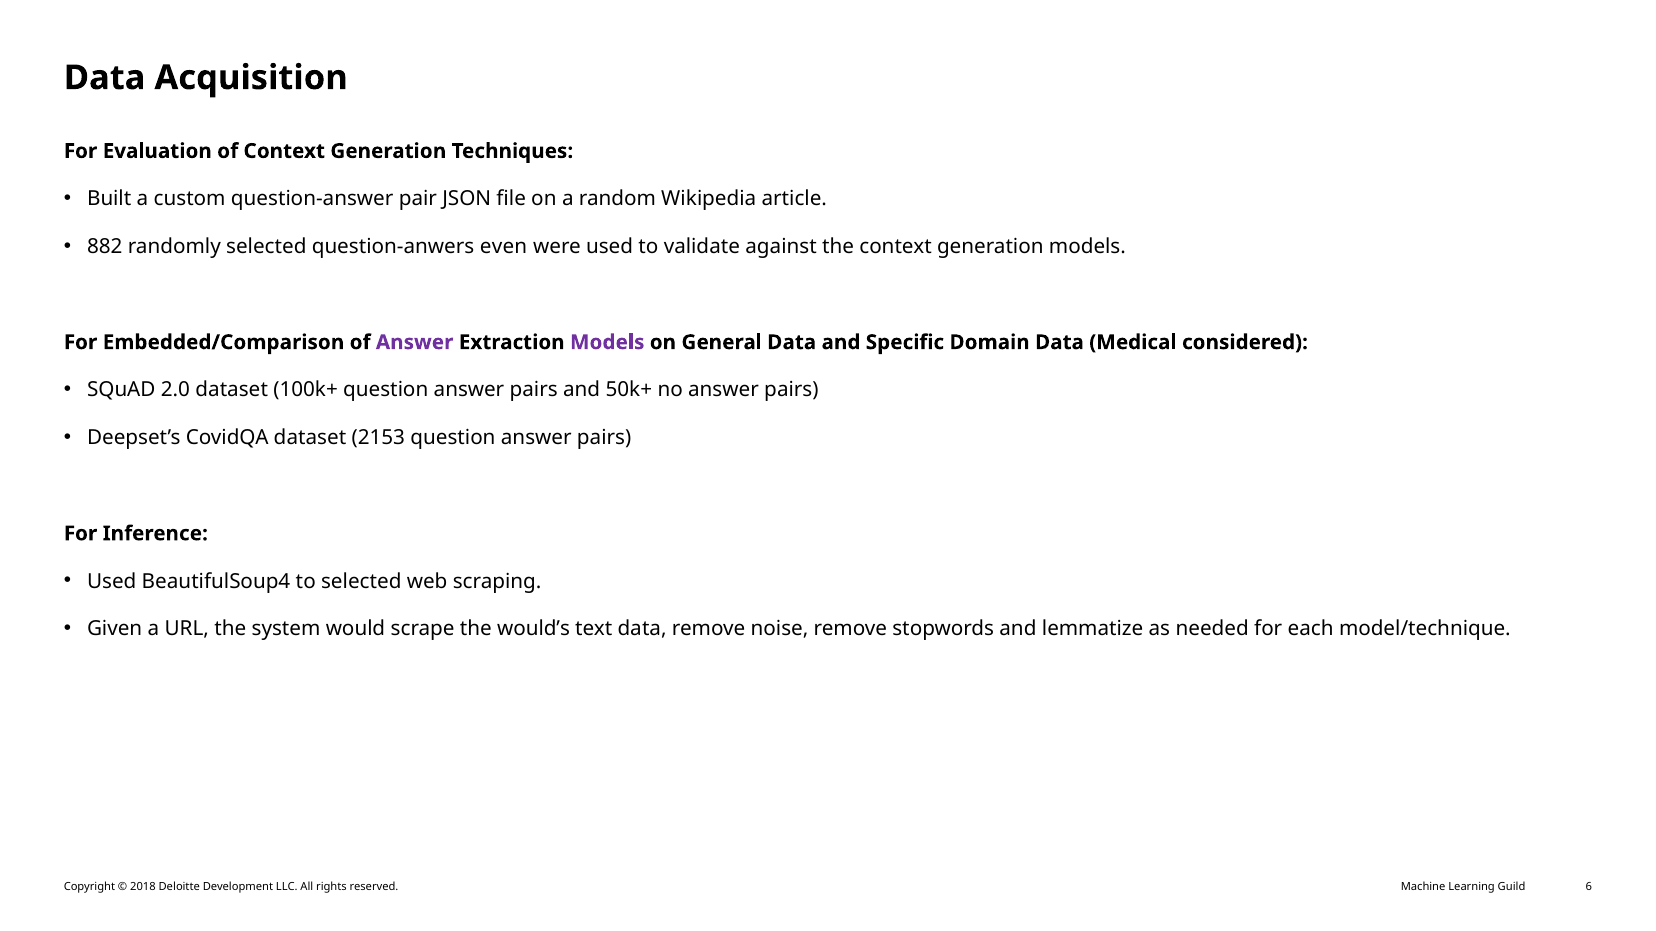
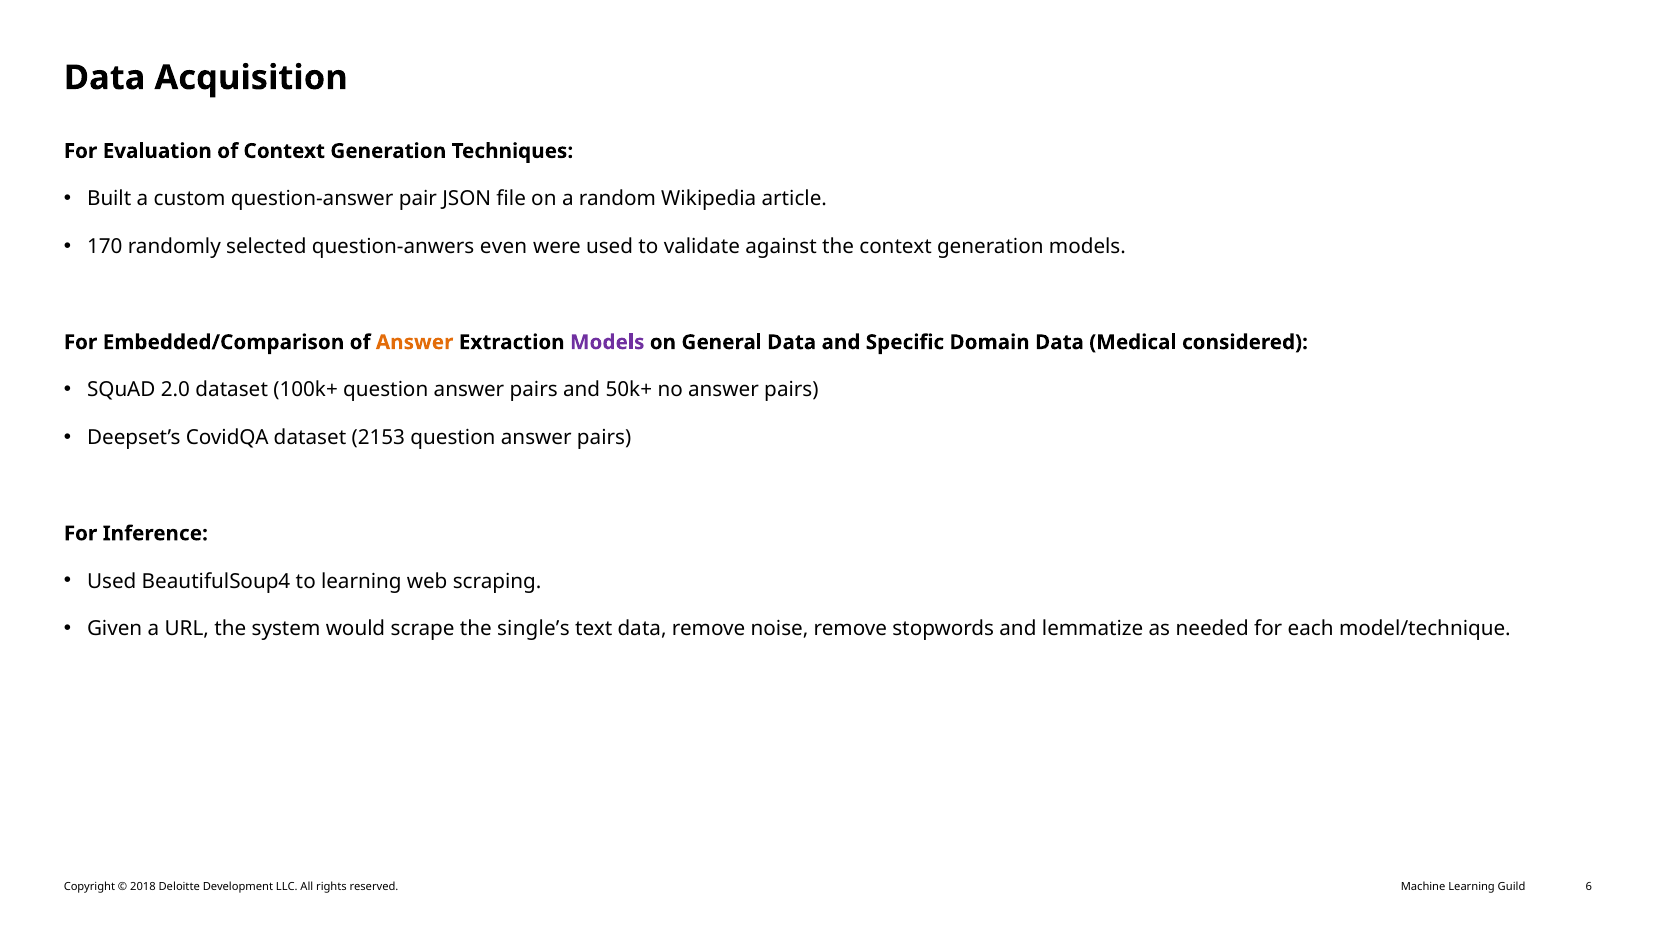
882: 882 -> 170 (105, 247)
Answer colour: purple -> orange (415, 342)
to selected: selected -> learning (361, 582)
would’s: would’s -> single’s (533, 629)
